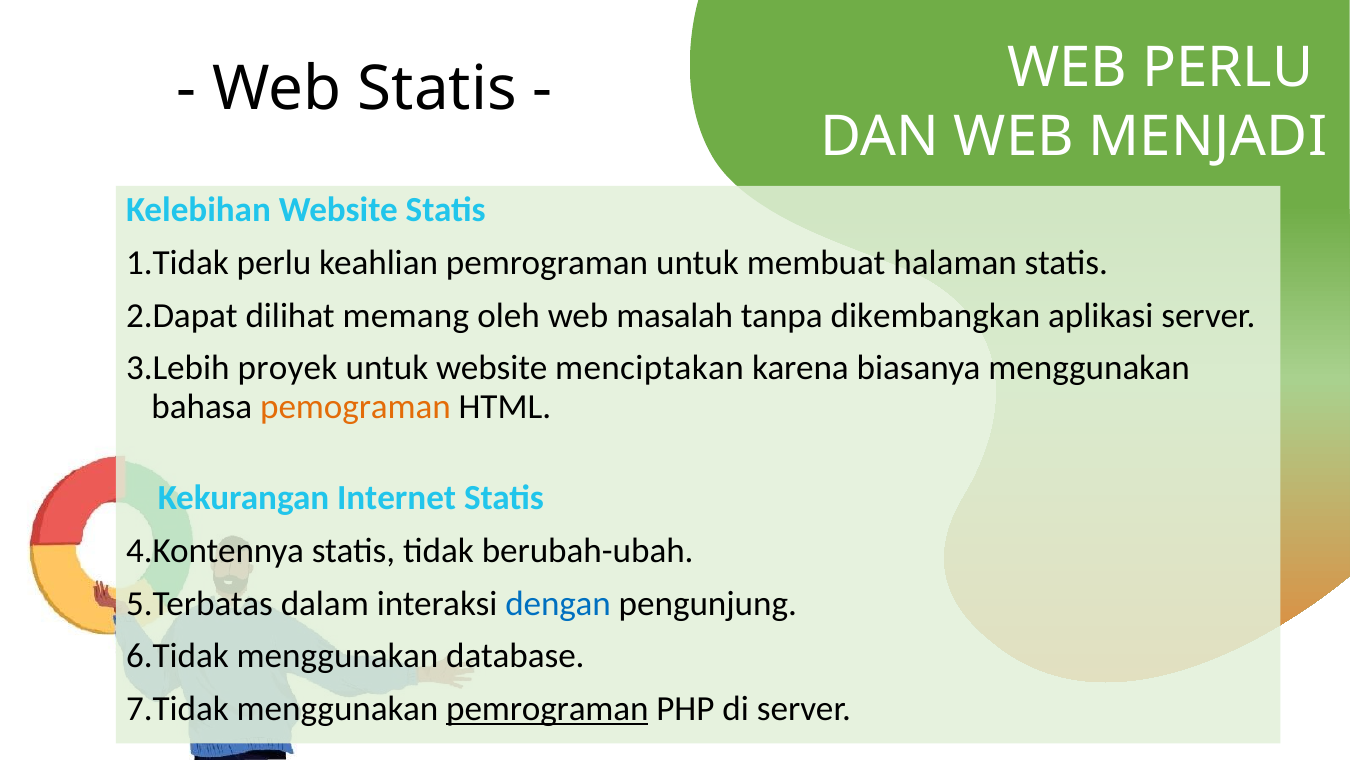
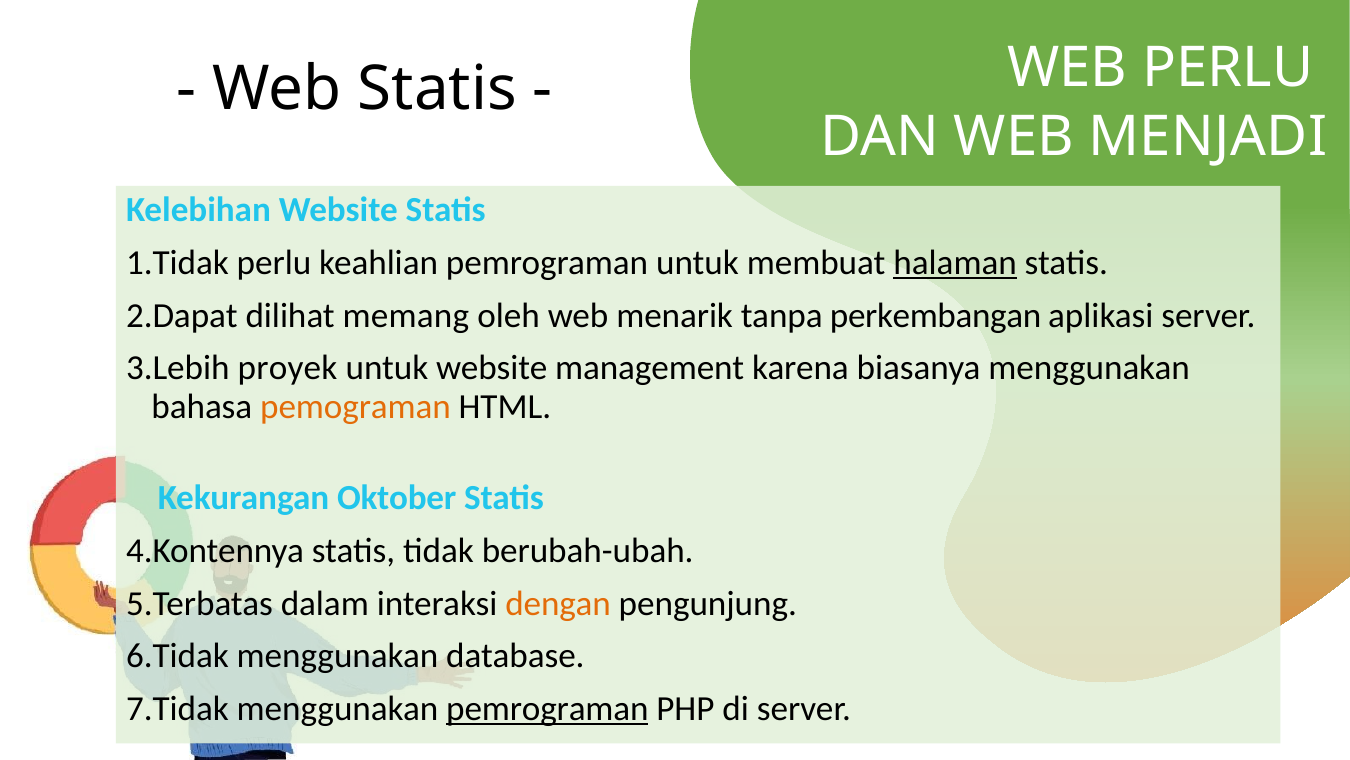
halaman underline: none -> present (955, 263)
masalah: masalah -> menarik (675, 315)
dikembangkan: dikembangkan -> perkembangan (936, 315)
menciptakan: menciptakan -> management (650, 368)
Internet: Internet -> Oktober (397, 498)
dengan colour: blue -> orange (558, 603)
